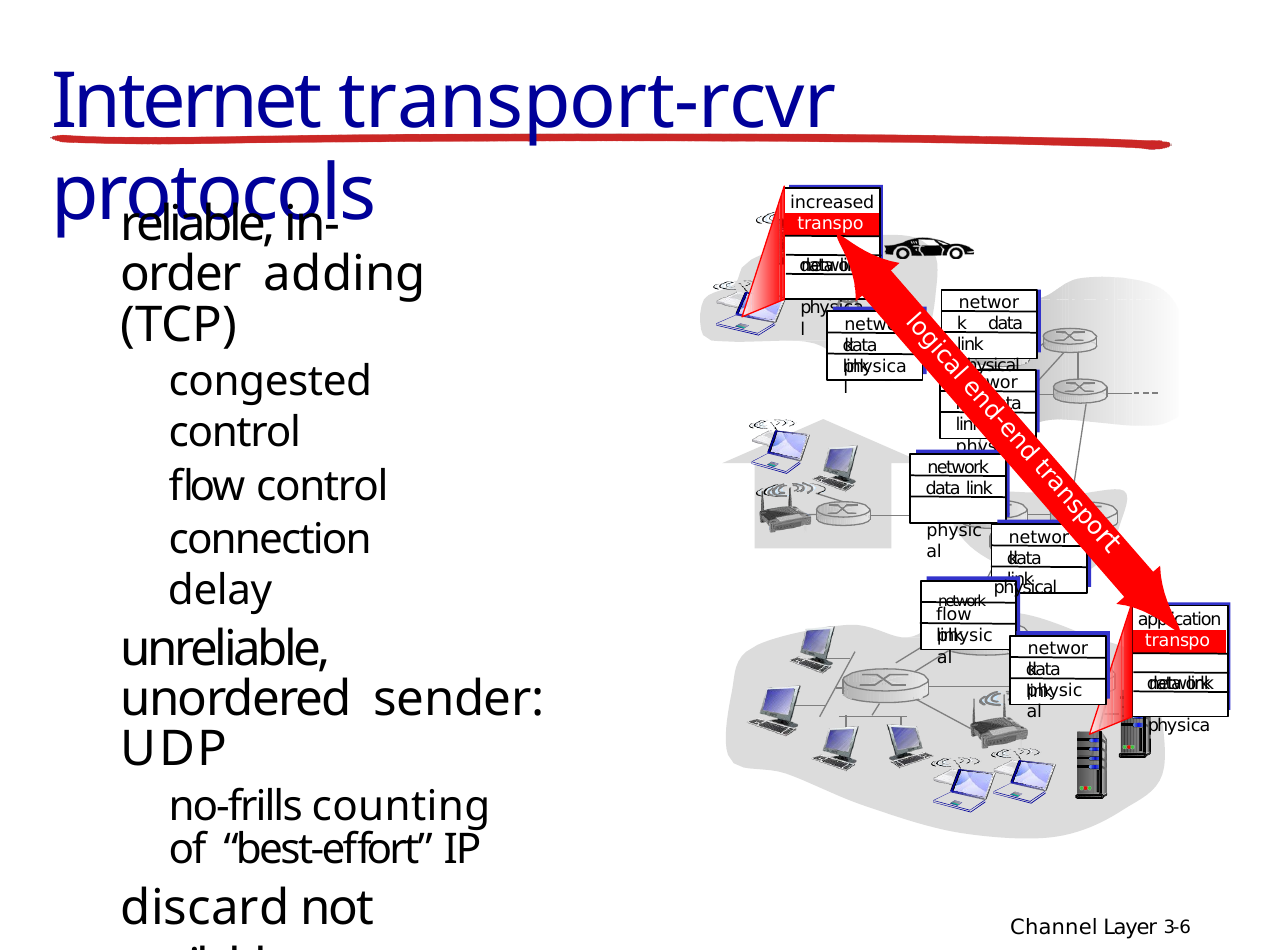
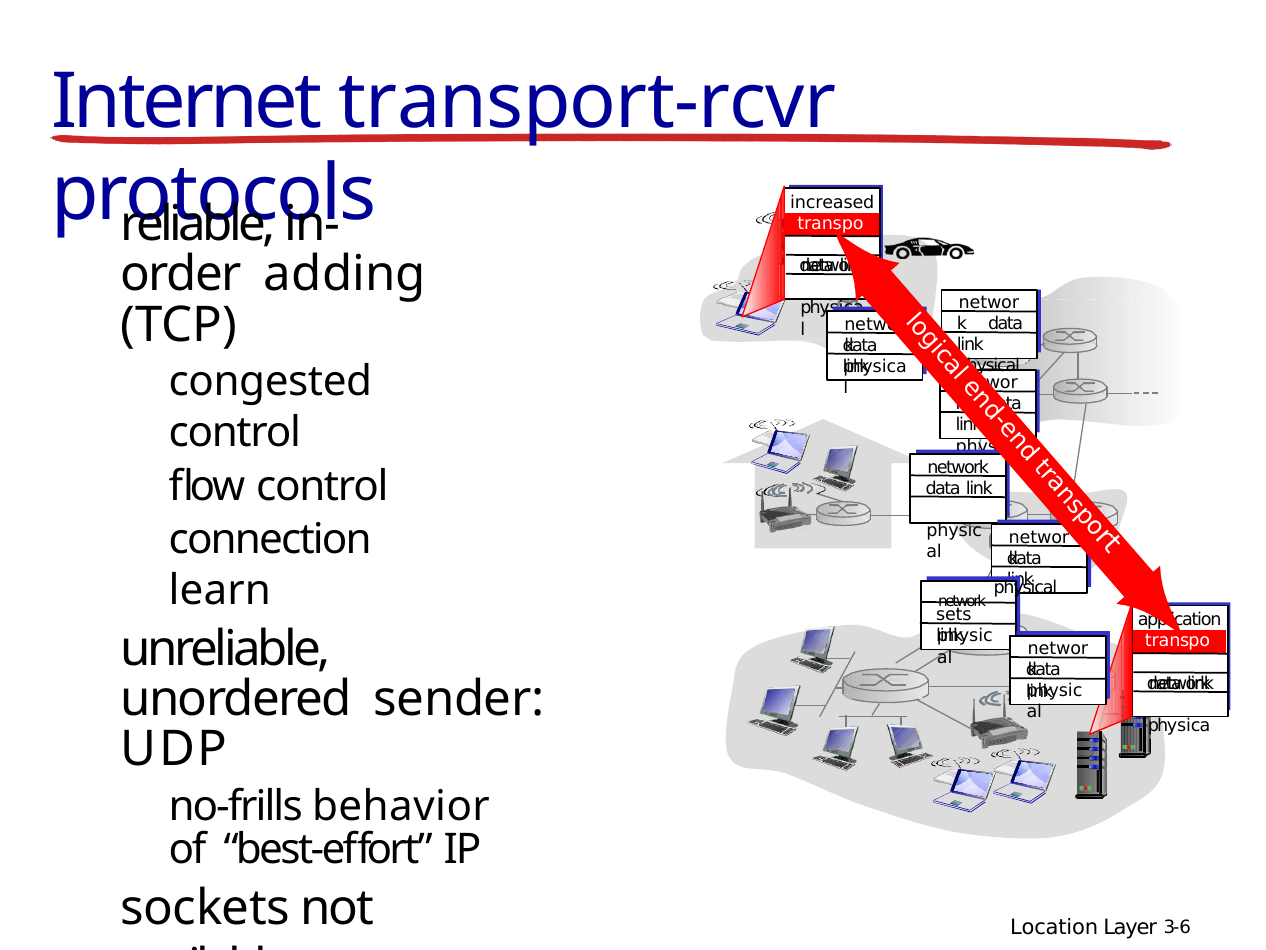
delay: delay -> learn (220, 590)
flow: flow -> sets (954, 615)
counting: counting -> behavior (401, 806)
discard: discard -> sockets (205, 908)
Channel: Channel -> Location (1054, 927)
